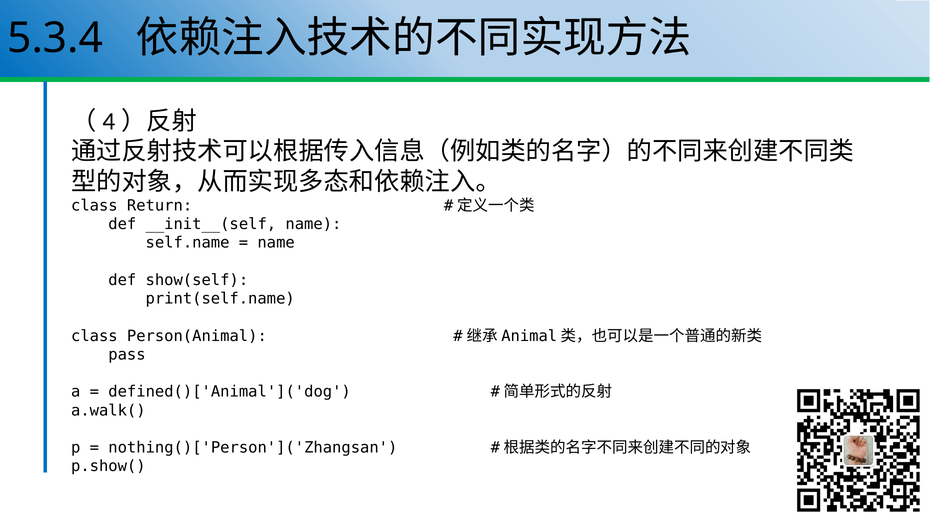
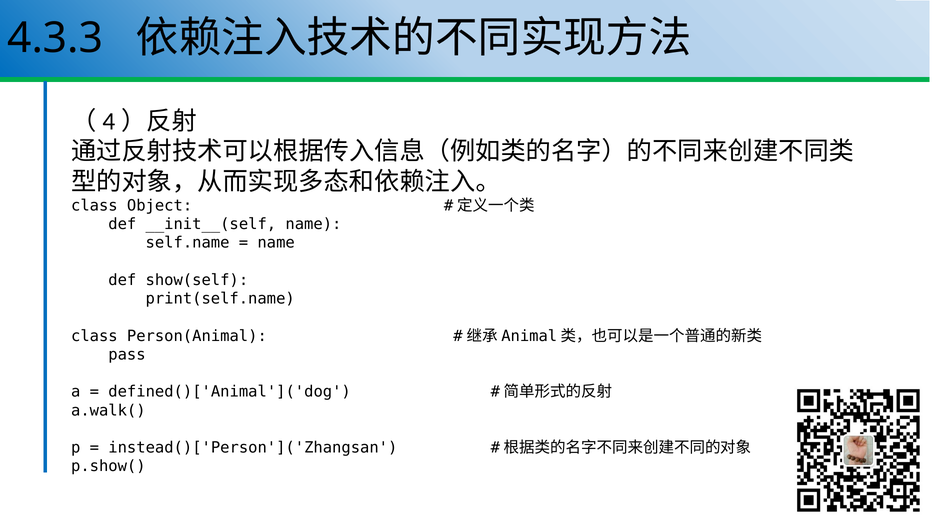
5.3.4: 5.3.4 -> 4.3.3 (55, 38)
Return: Return -> Object (160, 206)
nothing()['Person']('Zhangsan: nothing()['Person']('Zhangsan -> instead()['Person']('Zhangsan (253, 448)
